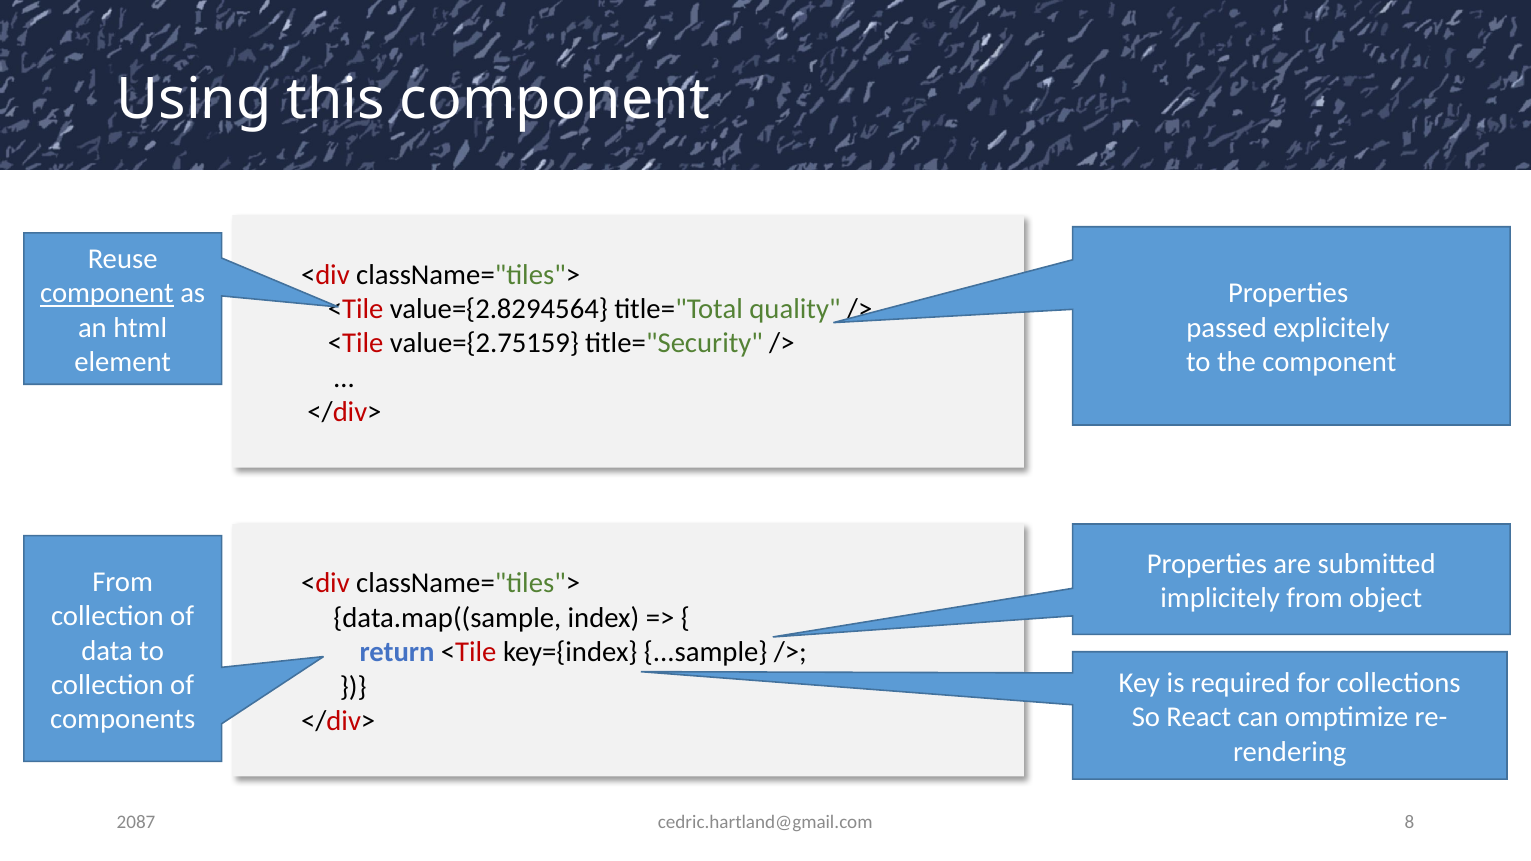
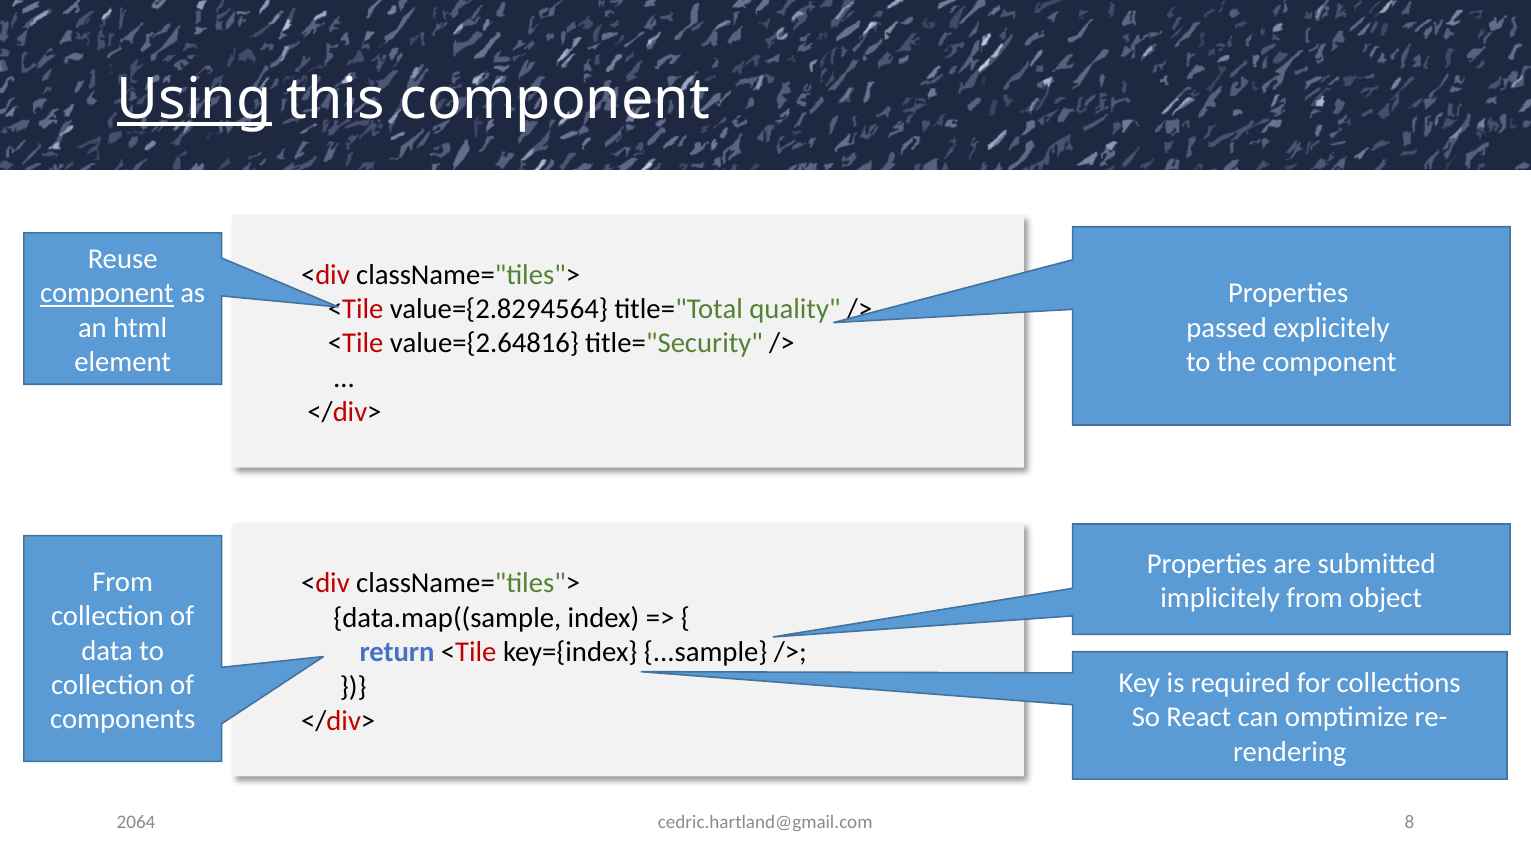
Using underline: none -> present (194, 99)
value={2.75159: value={2.75159 -> value={2.64816 (484, 343)
2087: 2087 -> 2064 (136, 822)
